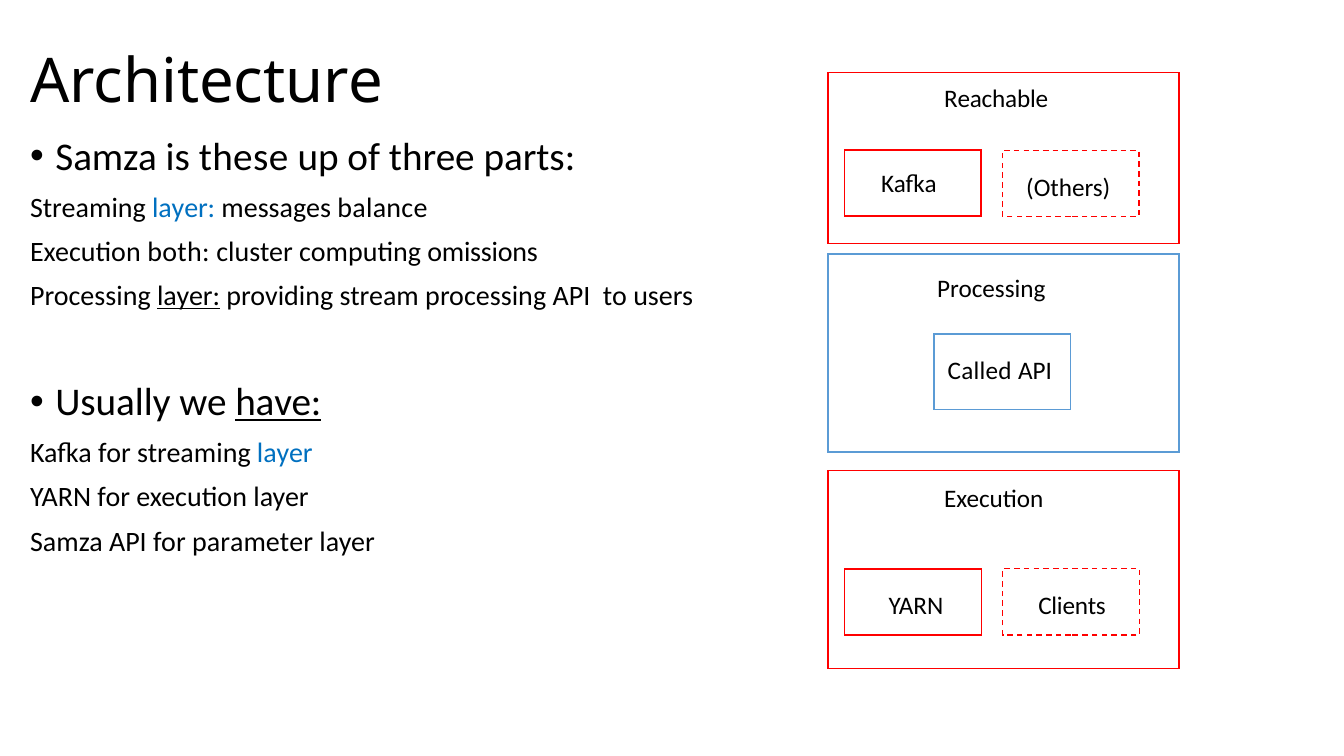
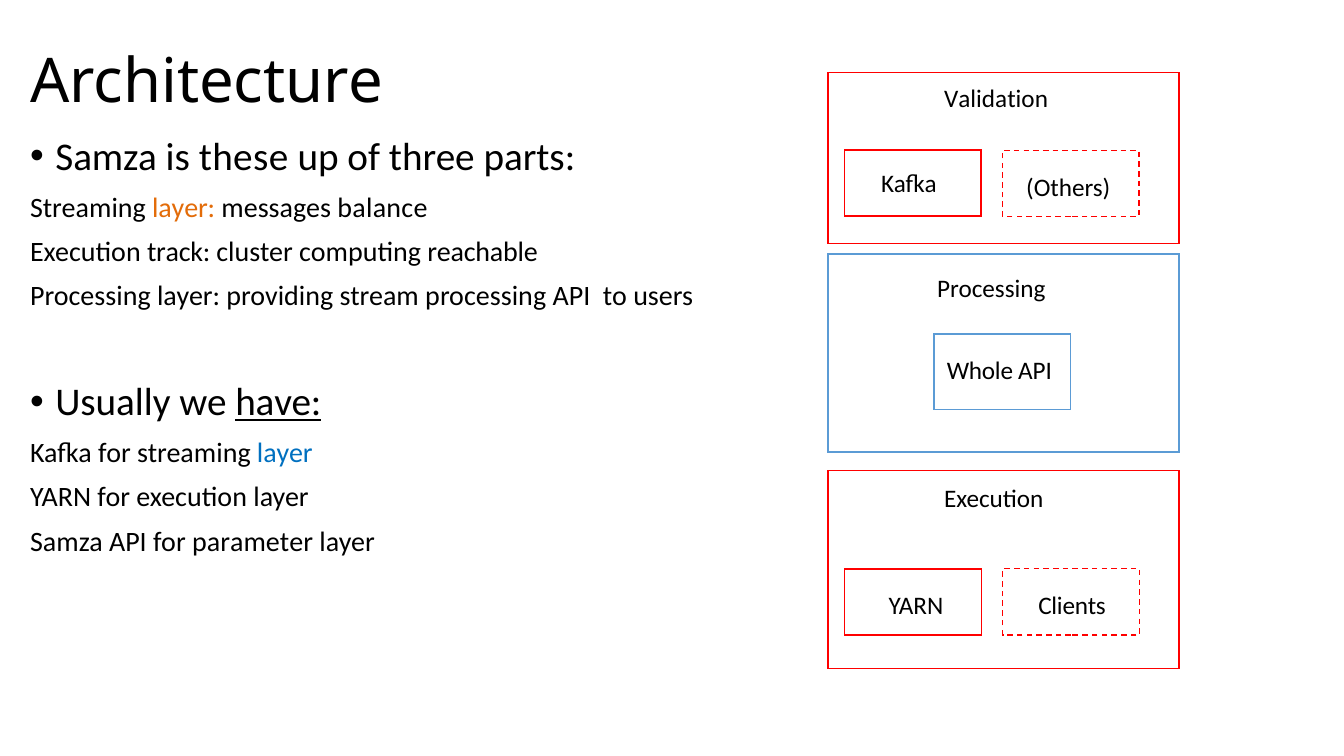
Reachable: Reachable -> Validation (996, 100)
layer colour: blue -> orange (184, 208)
both: both -> track (179, 252)
omissions: omissions -> reachable (483, 252)
layer underline: present -> none (189, 296)
Called: Called -> Whole (980, 371)
